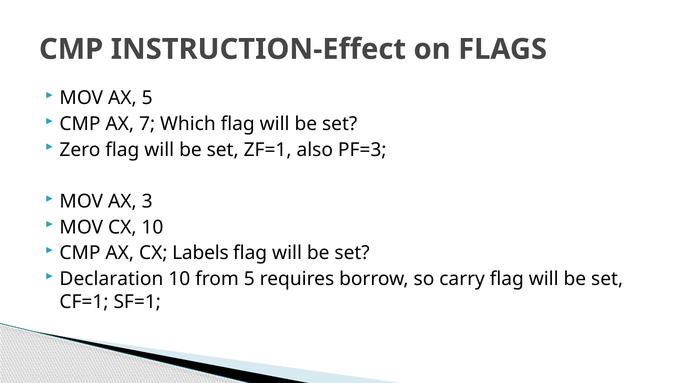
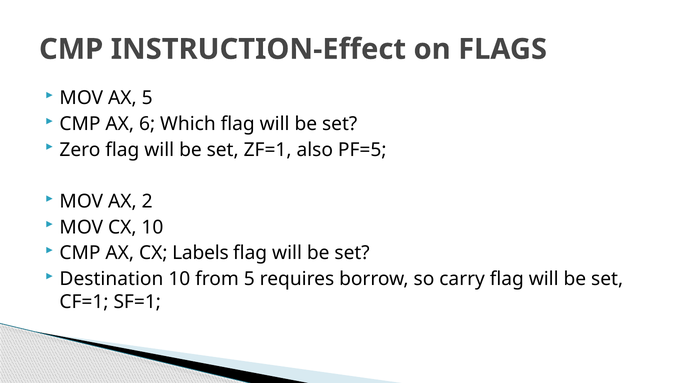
7: 7 -> 6 (147, 124)
PF=3: PF=3 -> PF=5 (362, 150)
3: 3 -> 2 (147, 201)
Declaration: Declaration -> Destination (111, 279)
